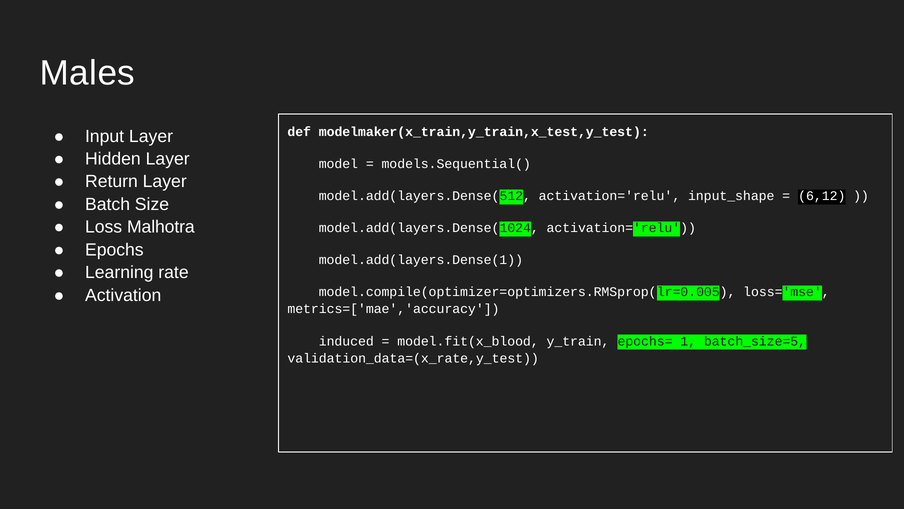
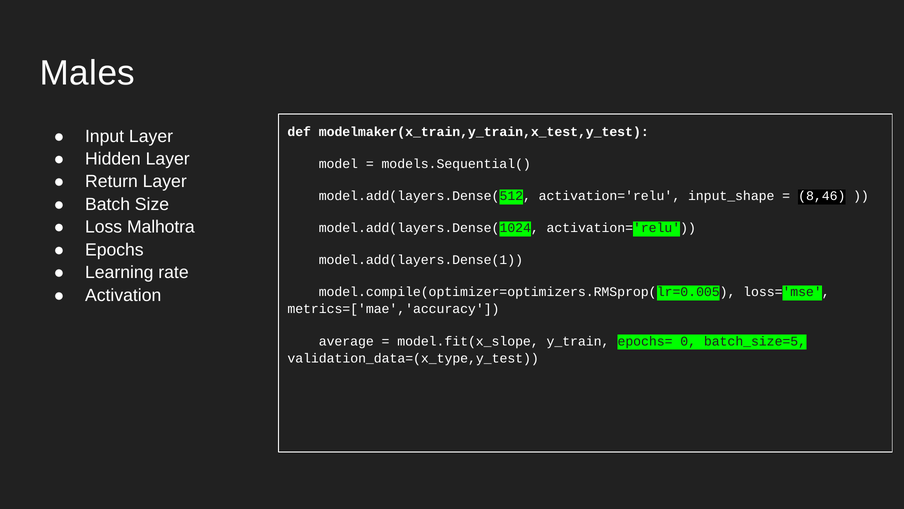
6,12: 6,12 -> 8,46 (822, 196)
induced: induced -> average (346, 341)
model.fit(x_blood: model.fit(x_blood -> model.fit(x_slope (468, 341)
1: 1 -> 0 (688, 341)
validation_data=(x_rate,y_test: validation_data=(x_rate,y_test -> validation_data=(x_type,y_test (413, 358)
